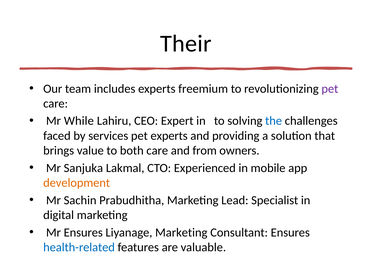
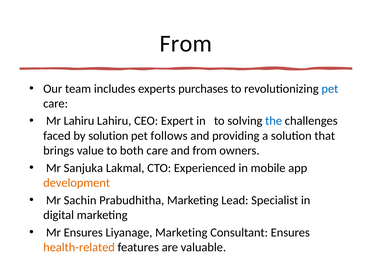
Their: Their -> From (186, 44)
freemium: freemium -> purchases (203, 89)
pet colour: purple -> blue (330, 89)
Mr While: While -> Lahiru (79, 121)
by services: services -> solution (108, 136)
pet experts: experts -> follows (169, 136)
health-related colour: blue -> orange (79, 247)
